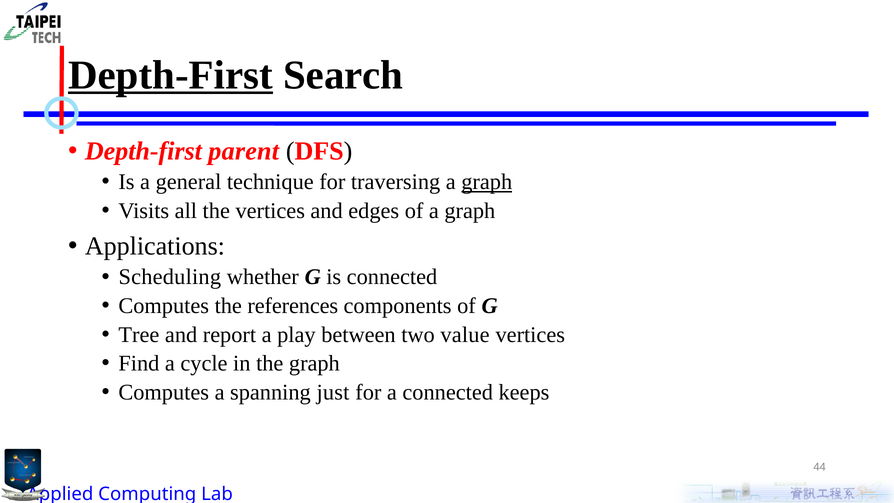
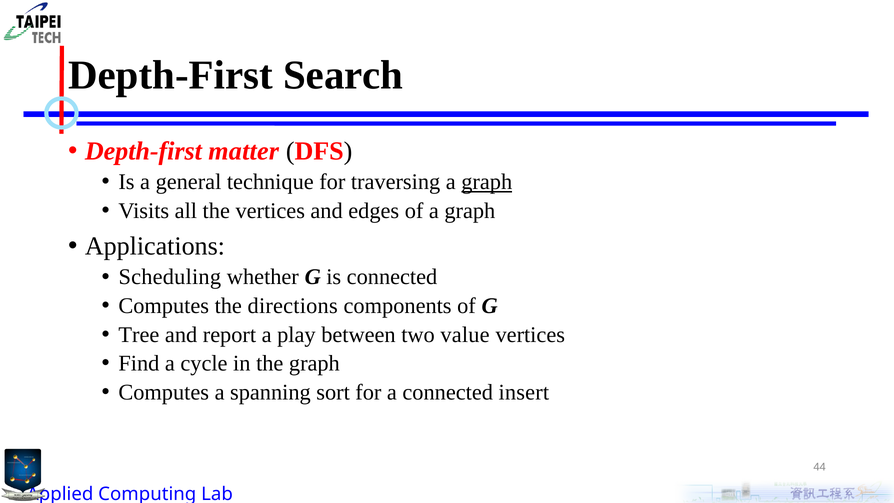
Depth-First underline: present -> none (170, 75)
parent: parent -> matter (244, 151)
references: references -> directions (293, 306)
just: just -> sort (333, 392)
keeps: keeps -> insert (524, 392)
